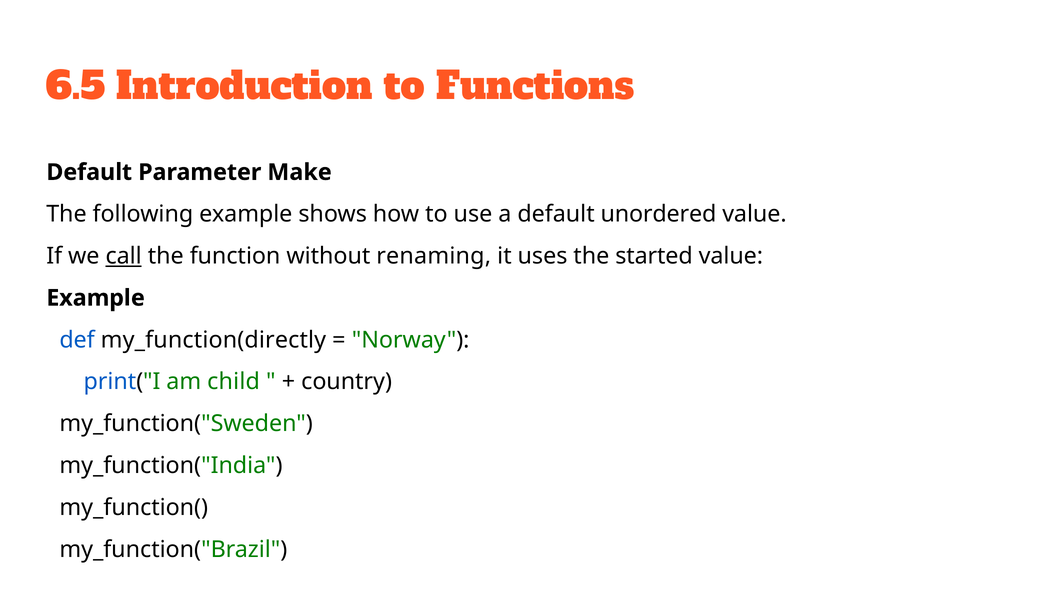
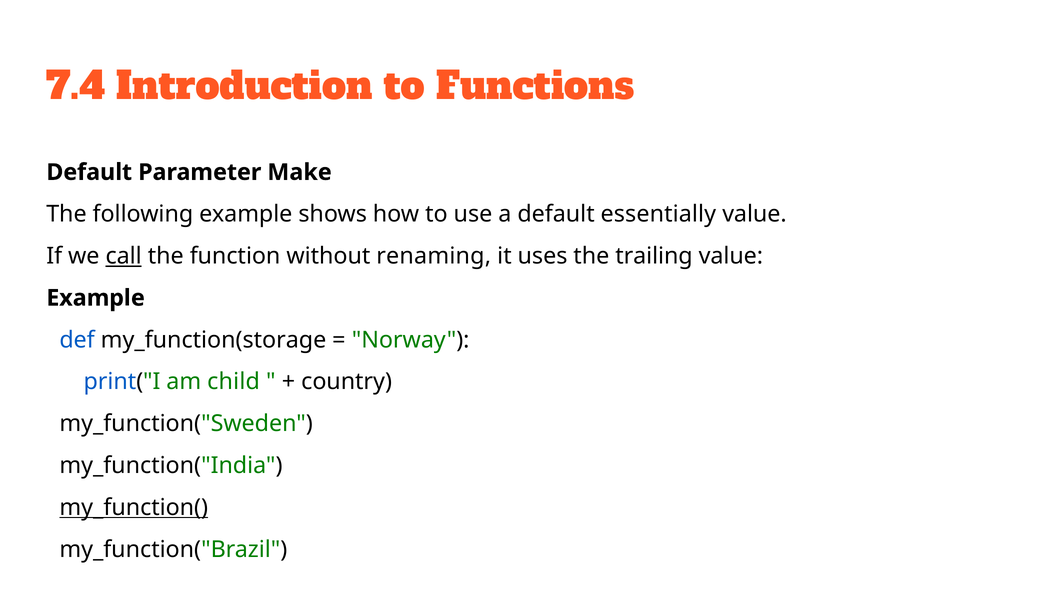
6.5: 6.5 -> 7.4 (76, 87)
unordered: unordered -> essentially (658, 214)
started: started -> trailing (654, 256)
my_function(directly: my_function(directly -> my_function(storage (214, 340)
my_function( underline: none -> present (134, 508)
